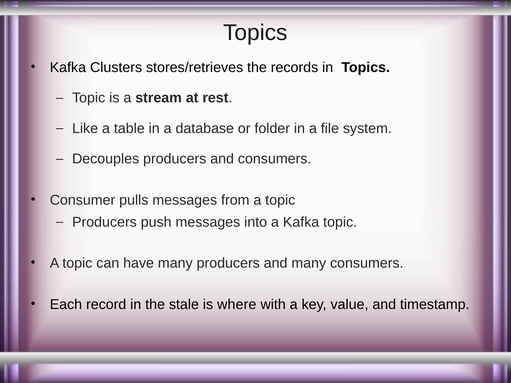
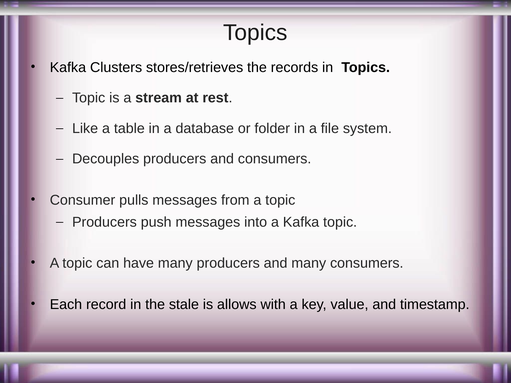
where: where -> allows (237, 305)
